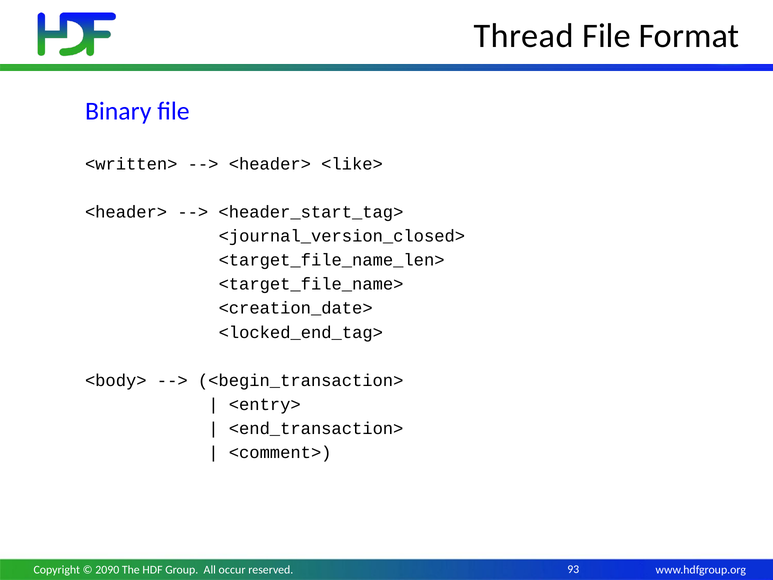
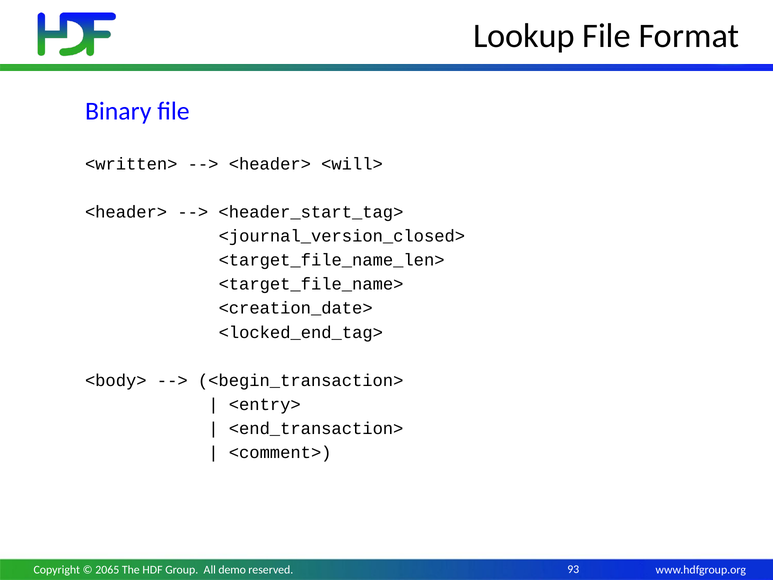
Thread: Thread -> Lookup (524, 36)
<like>: <like> -> <will> (352, 164)
2090: 2090 -> 2065 (107, 570)
occur: occur -> demo (232, 570)
